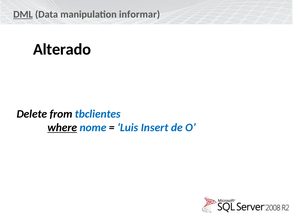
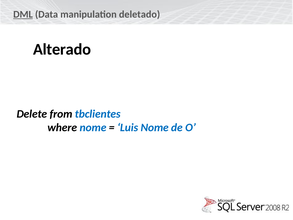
informar: informar -> deletado (140, 14)
where underline: present -> none (62, 127)
Luis Insert: Insert -> Nome (155, 127)
